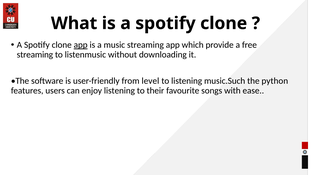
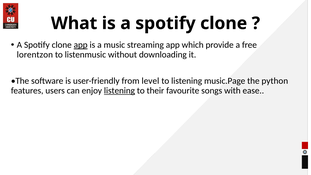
streaming: streaming -> lorentzon (35, 55)
music.Such: music.Such -> music.Page (225, 81)
listening underline: none -> present (119, 91)
